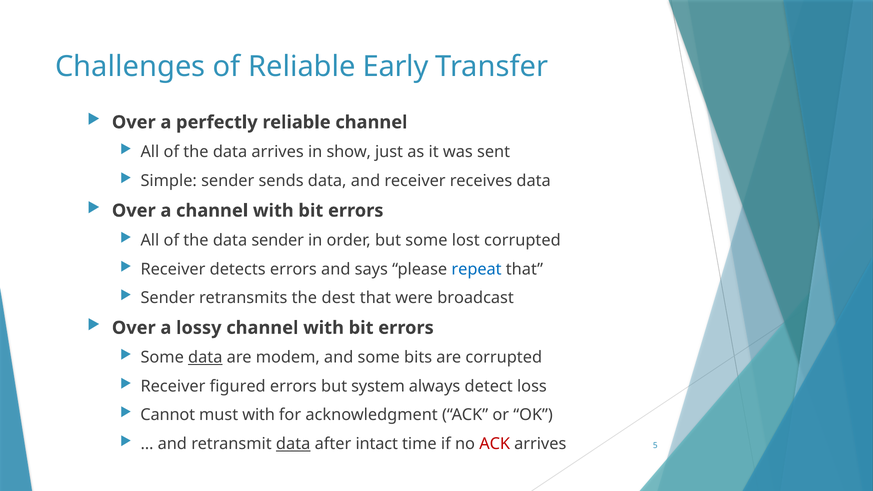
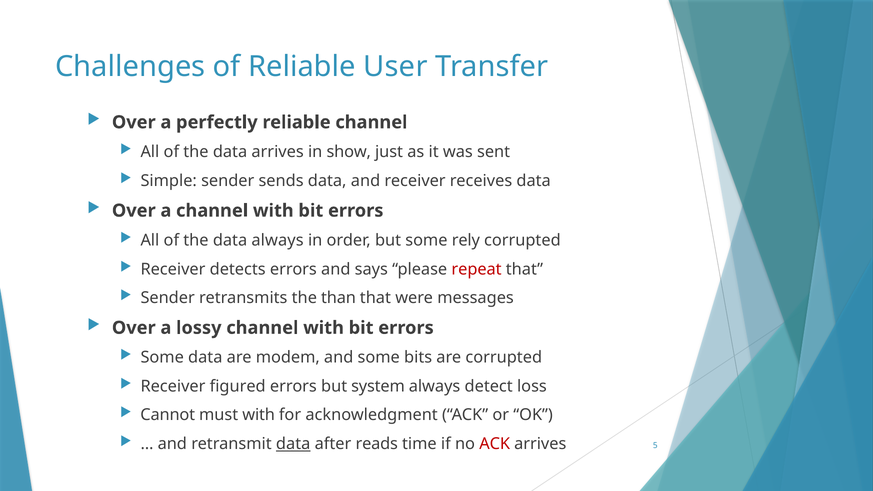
Early: Early -> User (395, 66)
data sender: sender -> always (278, 240)
lost: lost -> rely (466, 240)
repeat colour: blue -> red (477, 269)
dest: dest -> than (338, 298)
broadcast: broadcast -> messages (476, 298)
data underline: present -> none (205, 358)
intact: intact -> reads (377, 444)
